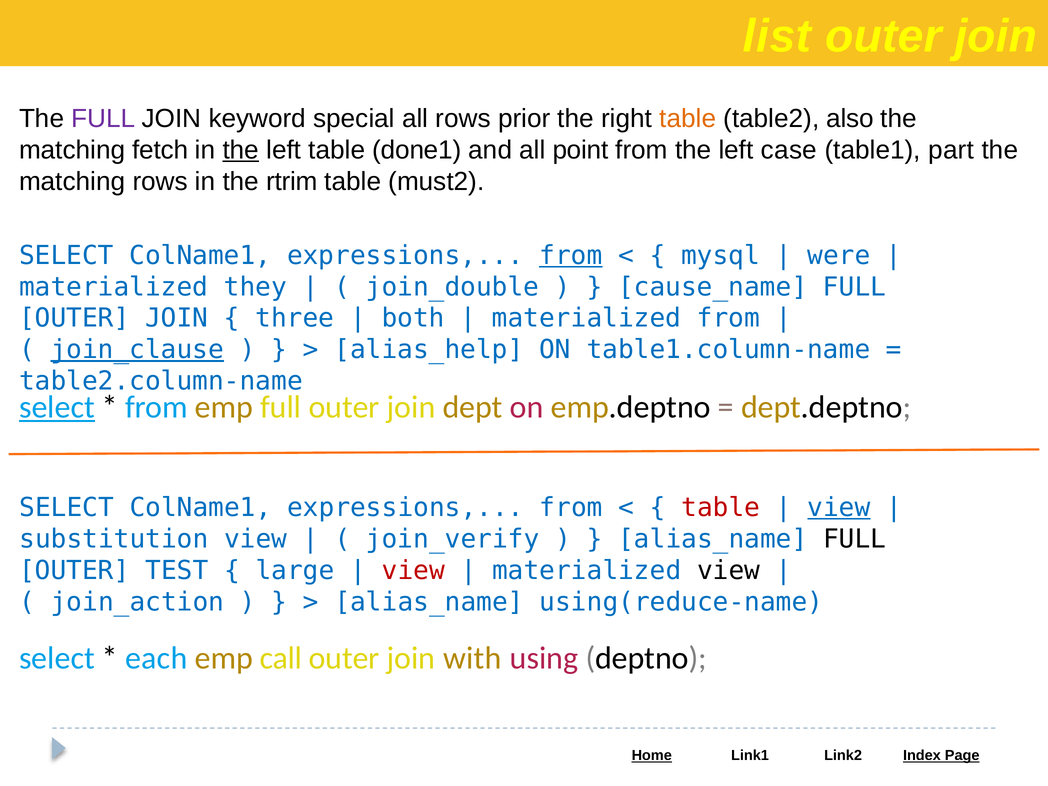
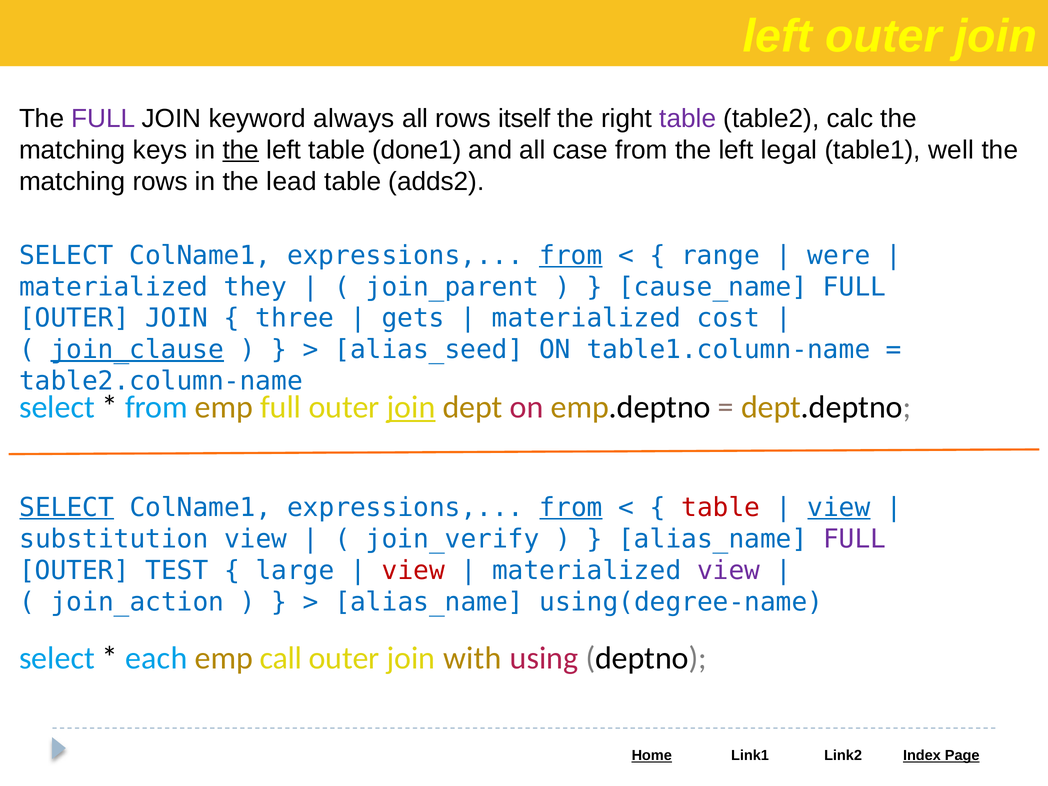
list: list -> left (777, 36)
special: special -> always (354, 119)
prior: prior -> itself (524, 119)
table colour: orange -> purple (688, 119)
also: also -> calc (850, 119)
fetch: fetch -> keys (160, 150)
point: point -> case (580, 150)
case: case -> legal (789, 150)
part: part -> well (951, 150)
rtrim: rtrim -> lead (292, 182)
must2: must2 -> adds2 (436, 182)
mysql: mysql -> range (720, 255)
join_double: join_double -> join_parent (452, 287)
both: both -> gets (413, 318)
materialized from: from -> cost (728, 318)
alias_help: alias_help -> alias_seed (429, 350)
select underline: present -> none (57, 407)
join underline: none -> present (411, 407)
SELECT underline: none -> present (67, 508)
from underline: none -> present (571, 508)
FULL colour: black -> purple (855, 539)
view colour: black -> purple (729, 571)
using(reduce-name: using(reduce-name -> using(degree-name (681, 602)
